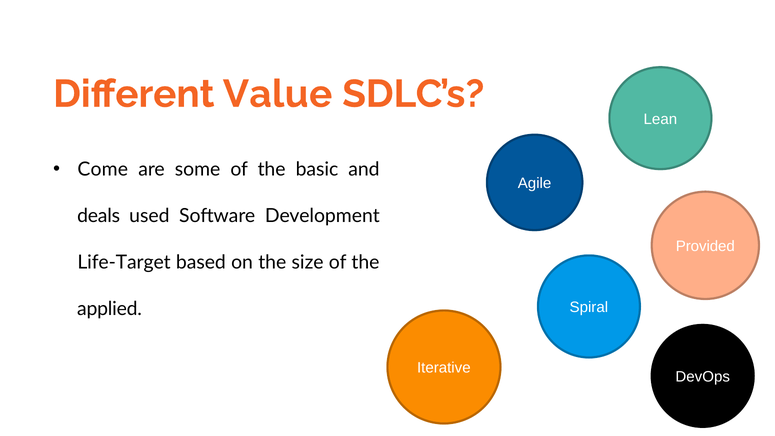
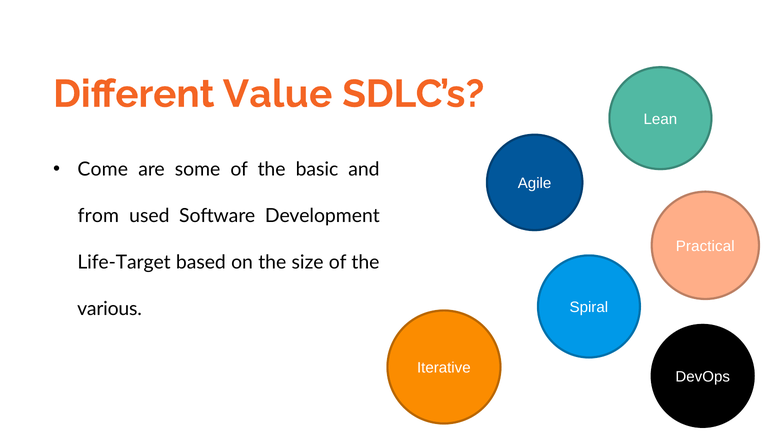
deals: deals -> from (98, 216)
Provided: Provided -> Practical (705, 246)
applied: applied -> various (110, 309)
